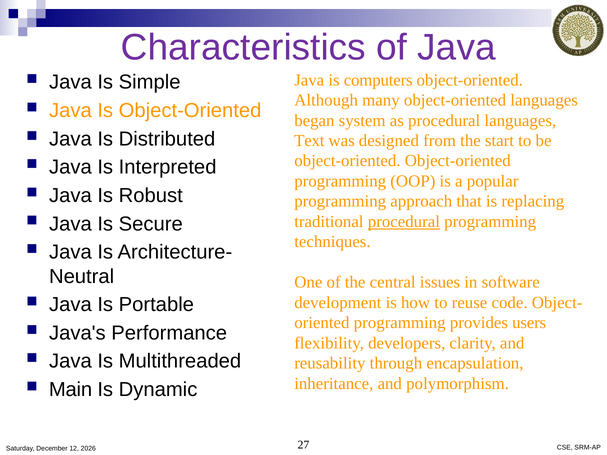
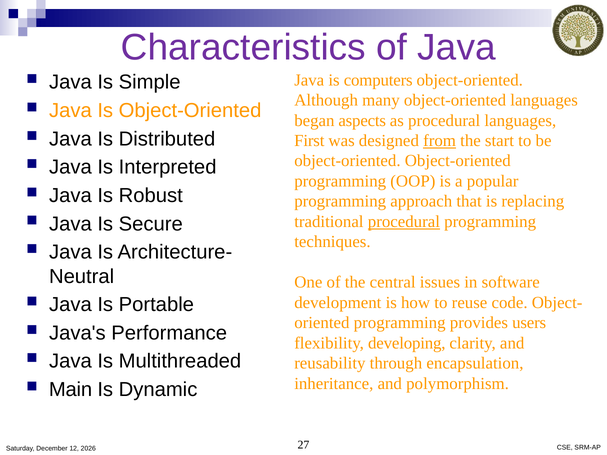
system: system -> aspects (362, 121)
Text: Text -> First (309, 141)
from underline: none -> present (440, 141)
developers: developers -> developing (407, 343)
